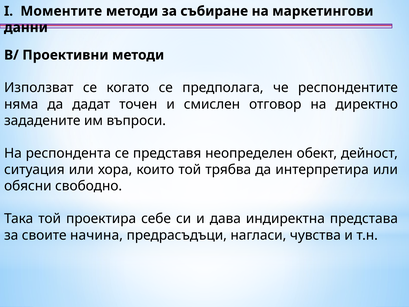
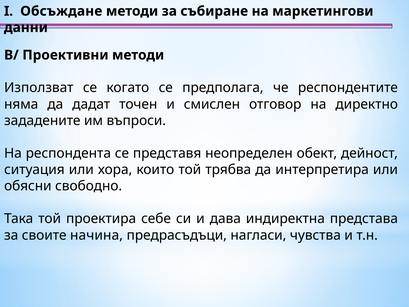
Моментите: Моментите -> Обсъждане (61, 11)
